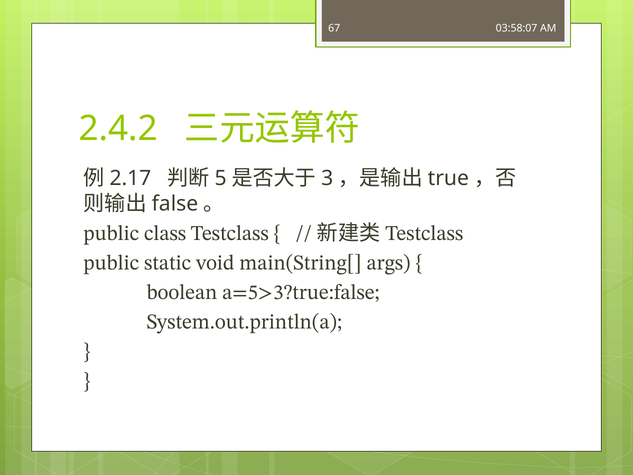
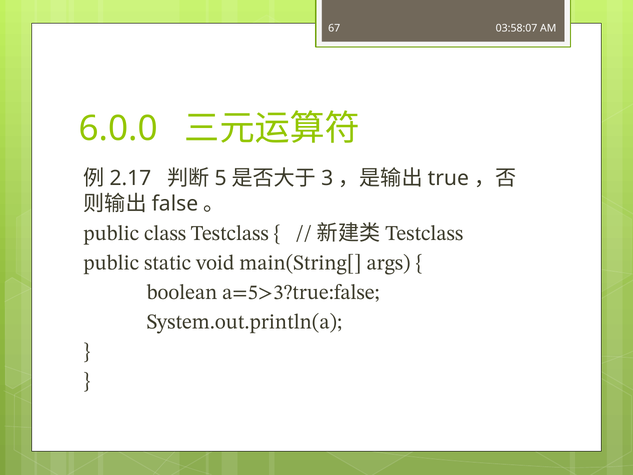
2.4.2: 2.4.2 -> 6.0.0 (118, 128)
